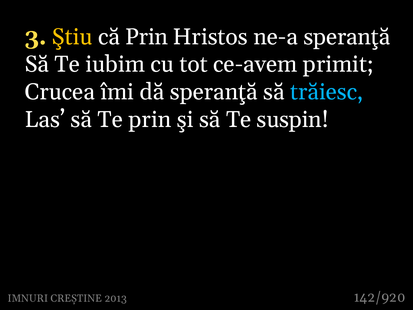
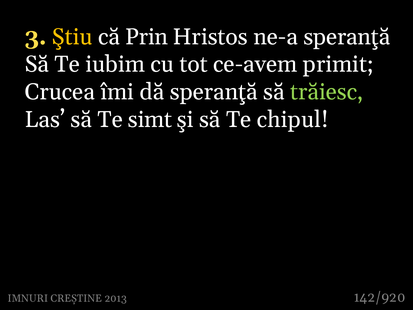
trăiesc colour: light blue -> light green (327, 92)
Te prin: prin -> simt (150, 119)
suspin: suspin -> chipul (293, 119)
